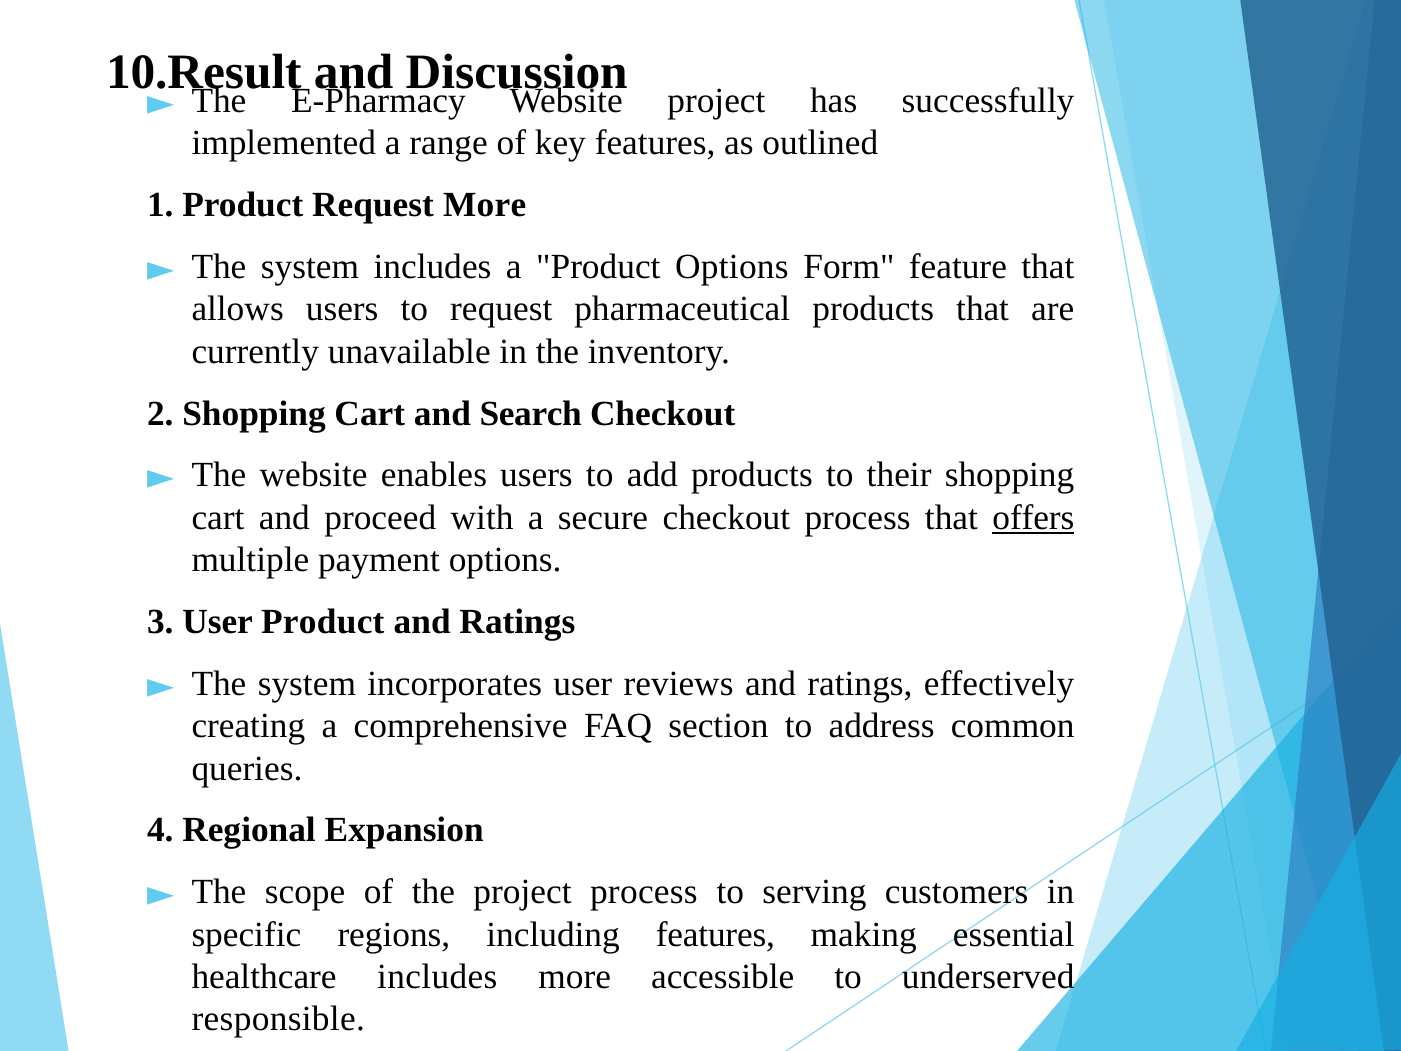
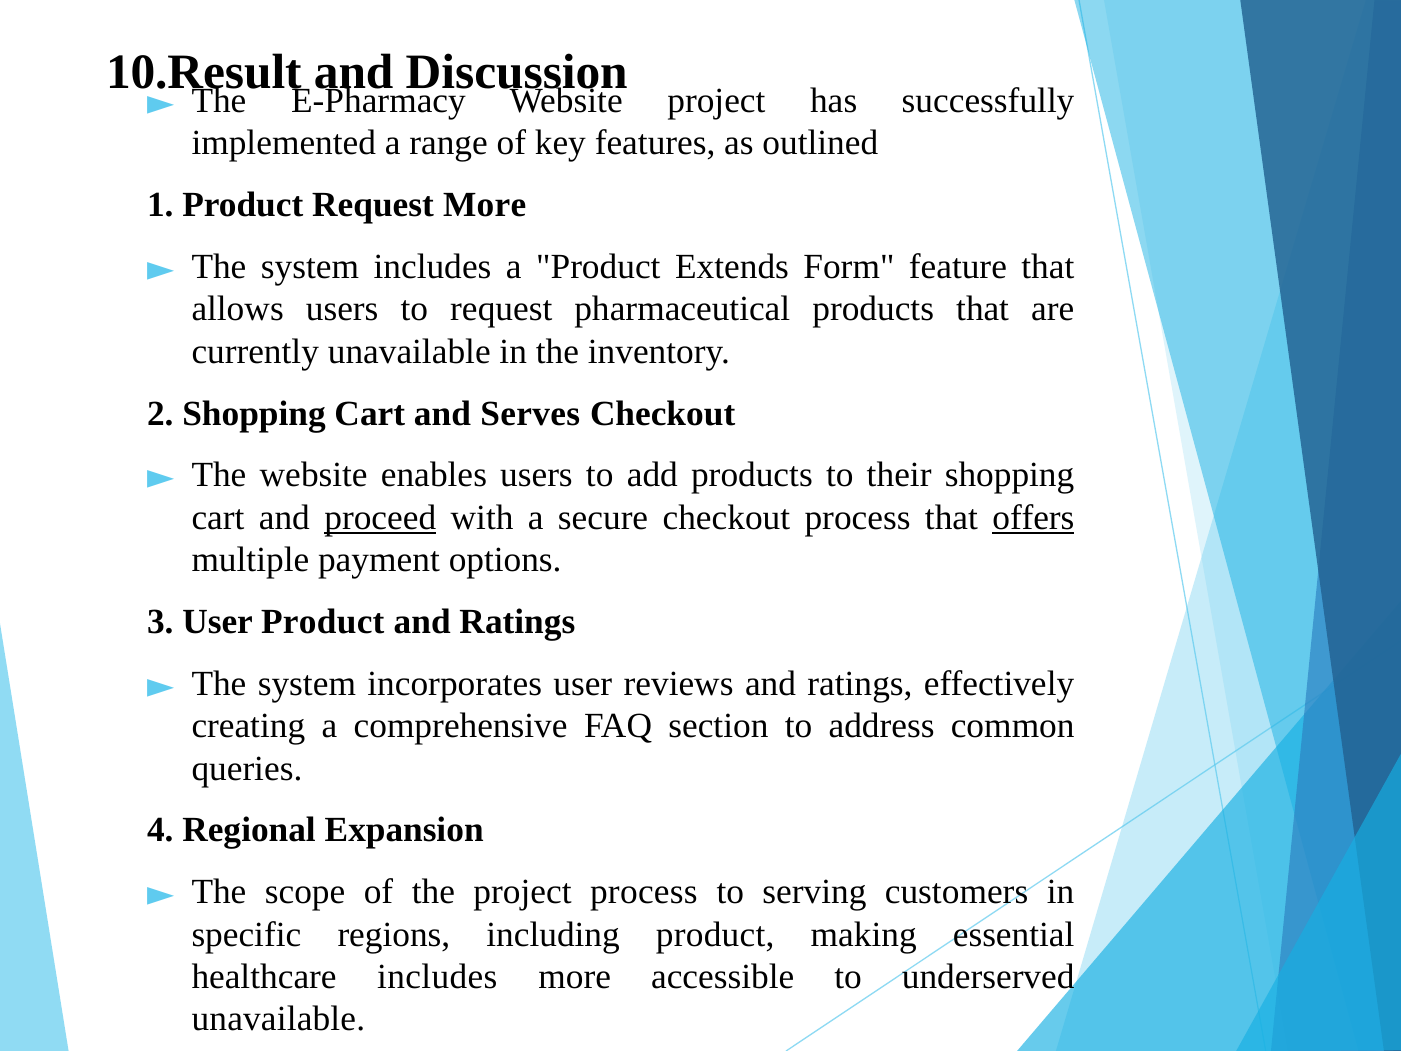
Product Options: Options -> Extends (732, 267)
Search: Search -> Serves (530, 413)
proceed underline: none -> present (380, 517)
including features: features -> product (715, 934)
responsible: responsible -> unavailable (278, 1019)
